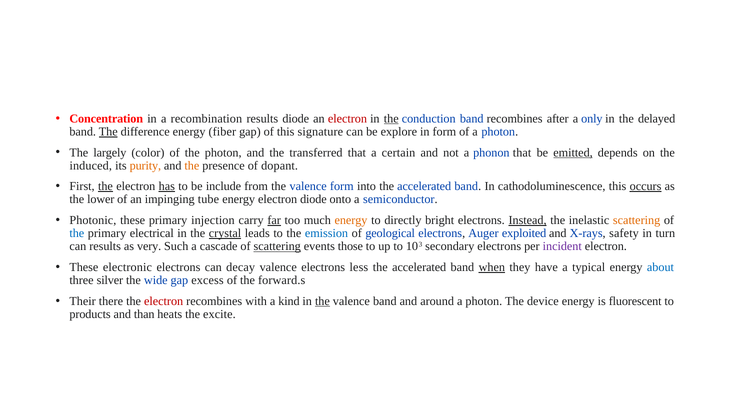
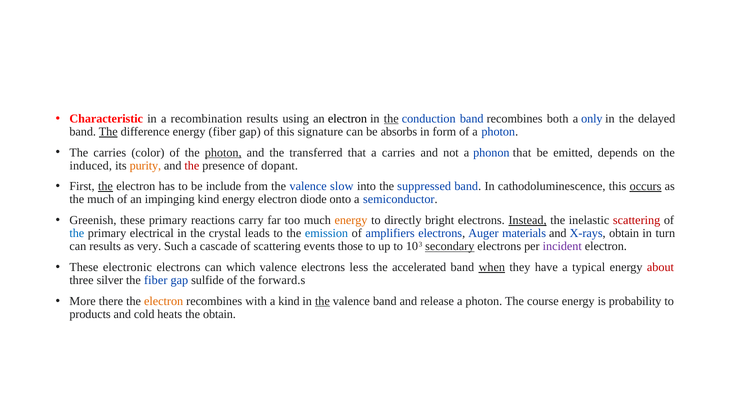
Concentration: Concentration -> Characteristic (106, 119)
results diode: diode -> using (296, 119)
electron colour: red -> black (348, 119)
after: after -> both (558, 119)
explore: explore -> absorbs (399, 132)
The largely: largely -> carries (110, 153)
photon underline: none -> present (223, 153)
a certain: certain -> carries (399, 153)
emitted underline: present -> none (573, 153)
the colour: orange -> red (192, 166)
has underline: present -> none (167, 186)
valence form: form -> slow (342, 186)
into the accelerated: accelerated -> suppressed (424, 186)
the lower: lower -> much (101, 200)
impinging tube: tube -> kind (208, 200)
Photonic: Photonic -> Greenish (93, 220)
injection: injection -> reactions (213, 220)
far underline: present -> none (274, 220)
scattering colour: orange -> red (637, 220)
crystal underline: present -> none (225, 233)
geological: geological -> amplifiers (390, 233)
exploited: exploited -> materials (524, 233)
X-rays safety: safety -> obtain (624, 233)
scattering underline: present -> none (277, 247)
secondary underline: none -> present (450, 247)
decay: decay -> which (241, 267)
about colour: blue -> red (660, 267)
the wide: wide -> fiber (156, 280)
excess: excess -> sulfide (208, 280)
Their: Their -> More (83, 301)
electron colour: red -> orange (164, 301)
around: around -> release (437, 301)
device: device -> course (543, 301)
fluorescent: fluorescent -> probability (635, 301)
than: than -> cold (144, 314)
the excite: excite -> obtain (219, 314)
